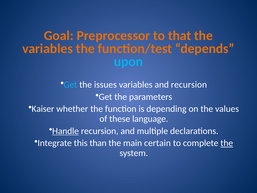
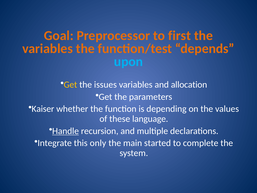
that: that -> first (180, 36)
Get colour: light blue -> yellow (70, 85)
and recursion: recursion -> allocation (189, 85)
than: than -> only (98, 143)
certain: certain -> started (158, 143)
the underline: present -> none (227, 143)
